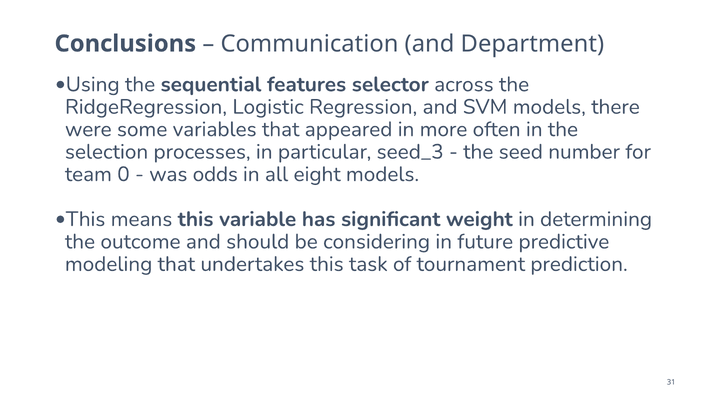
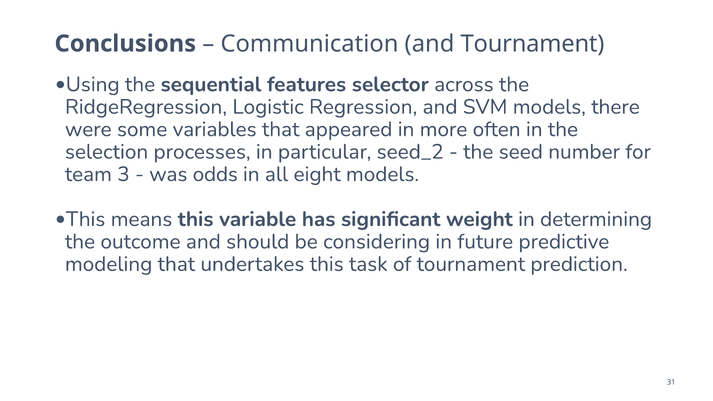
and Department: Department -> Tournament (533, 44)
seed_3: seed_3 -> seed_2 (410, 152)
0: 0 -> 3 (123, 174)
